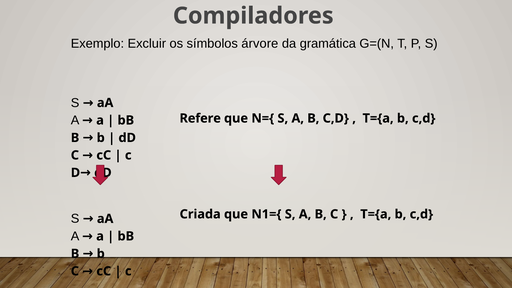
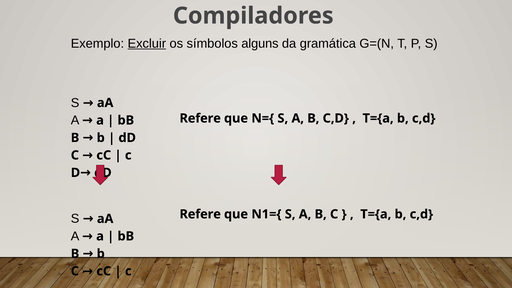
Excluir underline: none -> present (147, 44)
árvore: árvore -> alguns (260, 44)
Criada: Criada -> Refere (200, 214)
